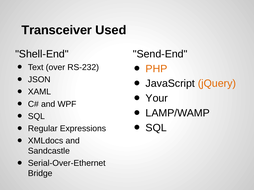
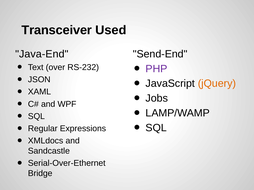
Shell-End: Shell-End -> Java-End (42, 54)
PHP colour: orange -> purple (156, 69)
Your: Your -> Jobs (157, 99)
